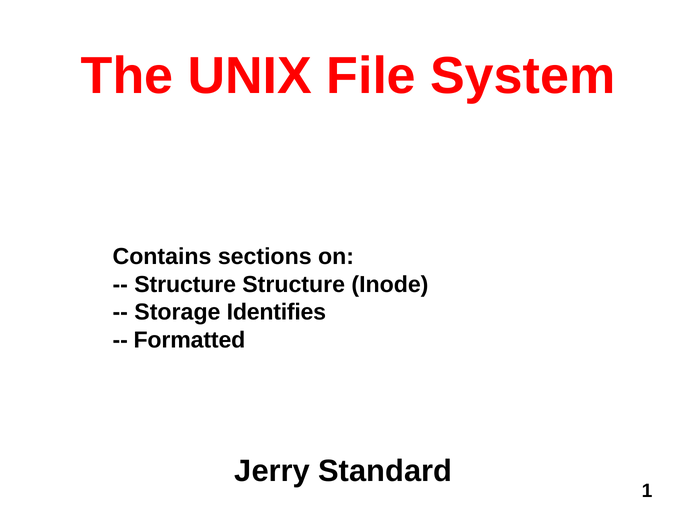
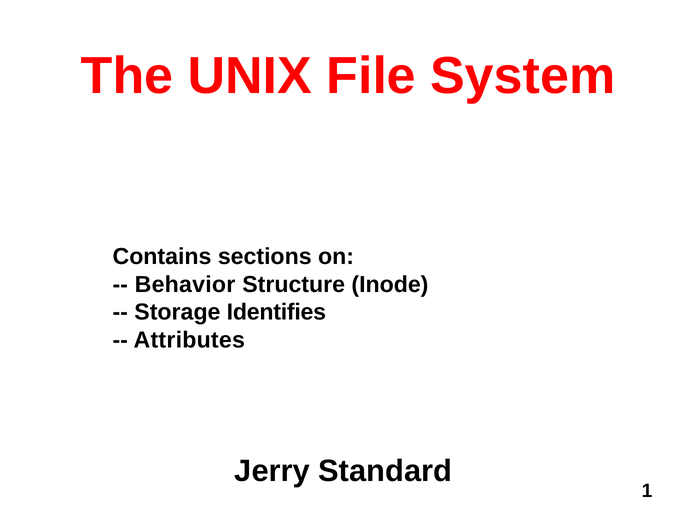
Structure: Structure -> Behavior (185, 284)
Formatted: Formatted -> Attributes (189, 340)
